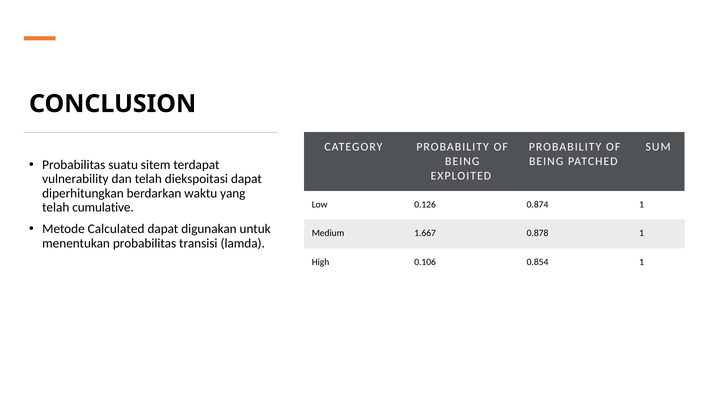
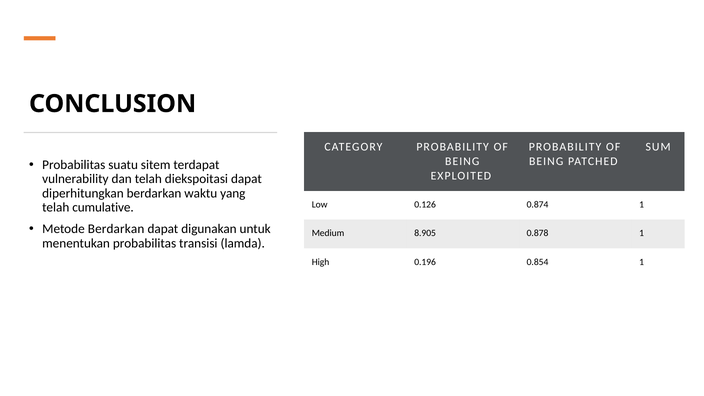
Metode Calculated: Calculated -> Berdarkan (116, 229)
1.667: 1.667 -> 8.905 (425, 233)
0.106: 0.106 -> 0.196 (425, 262)
